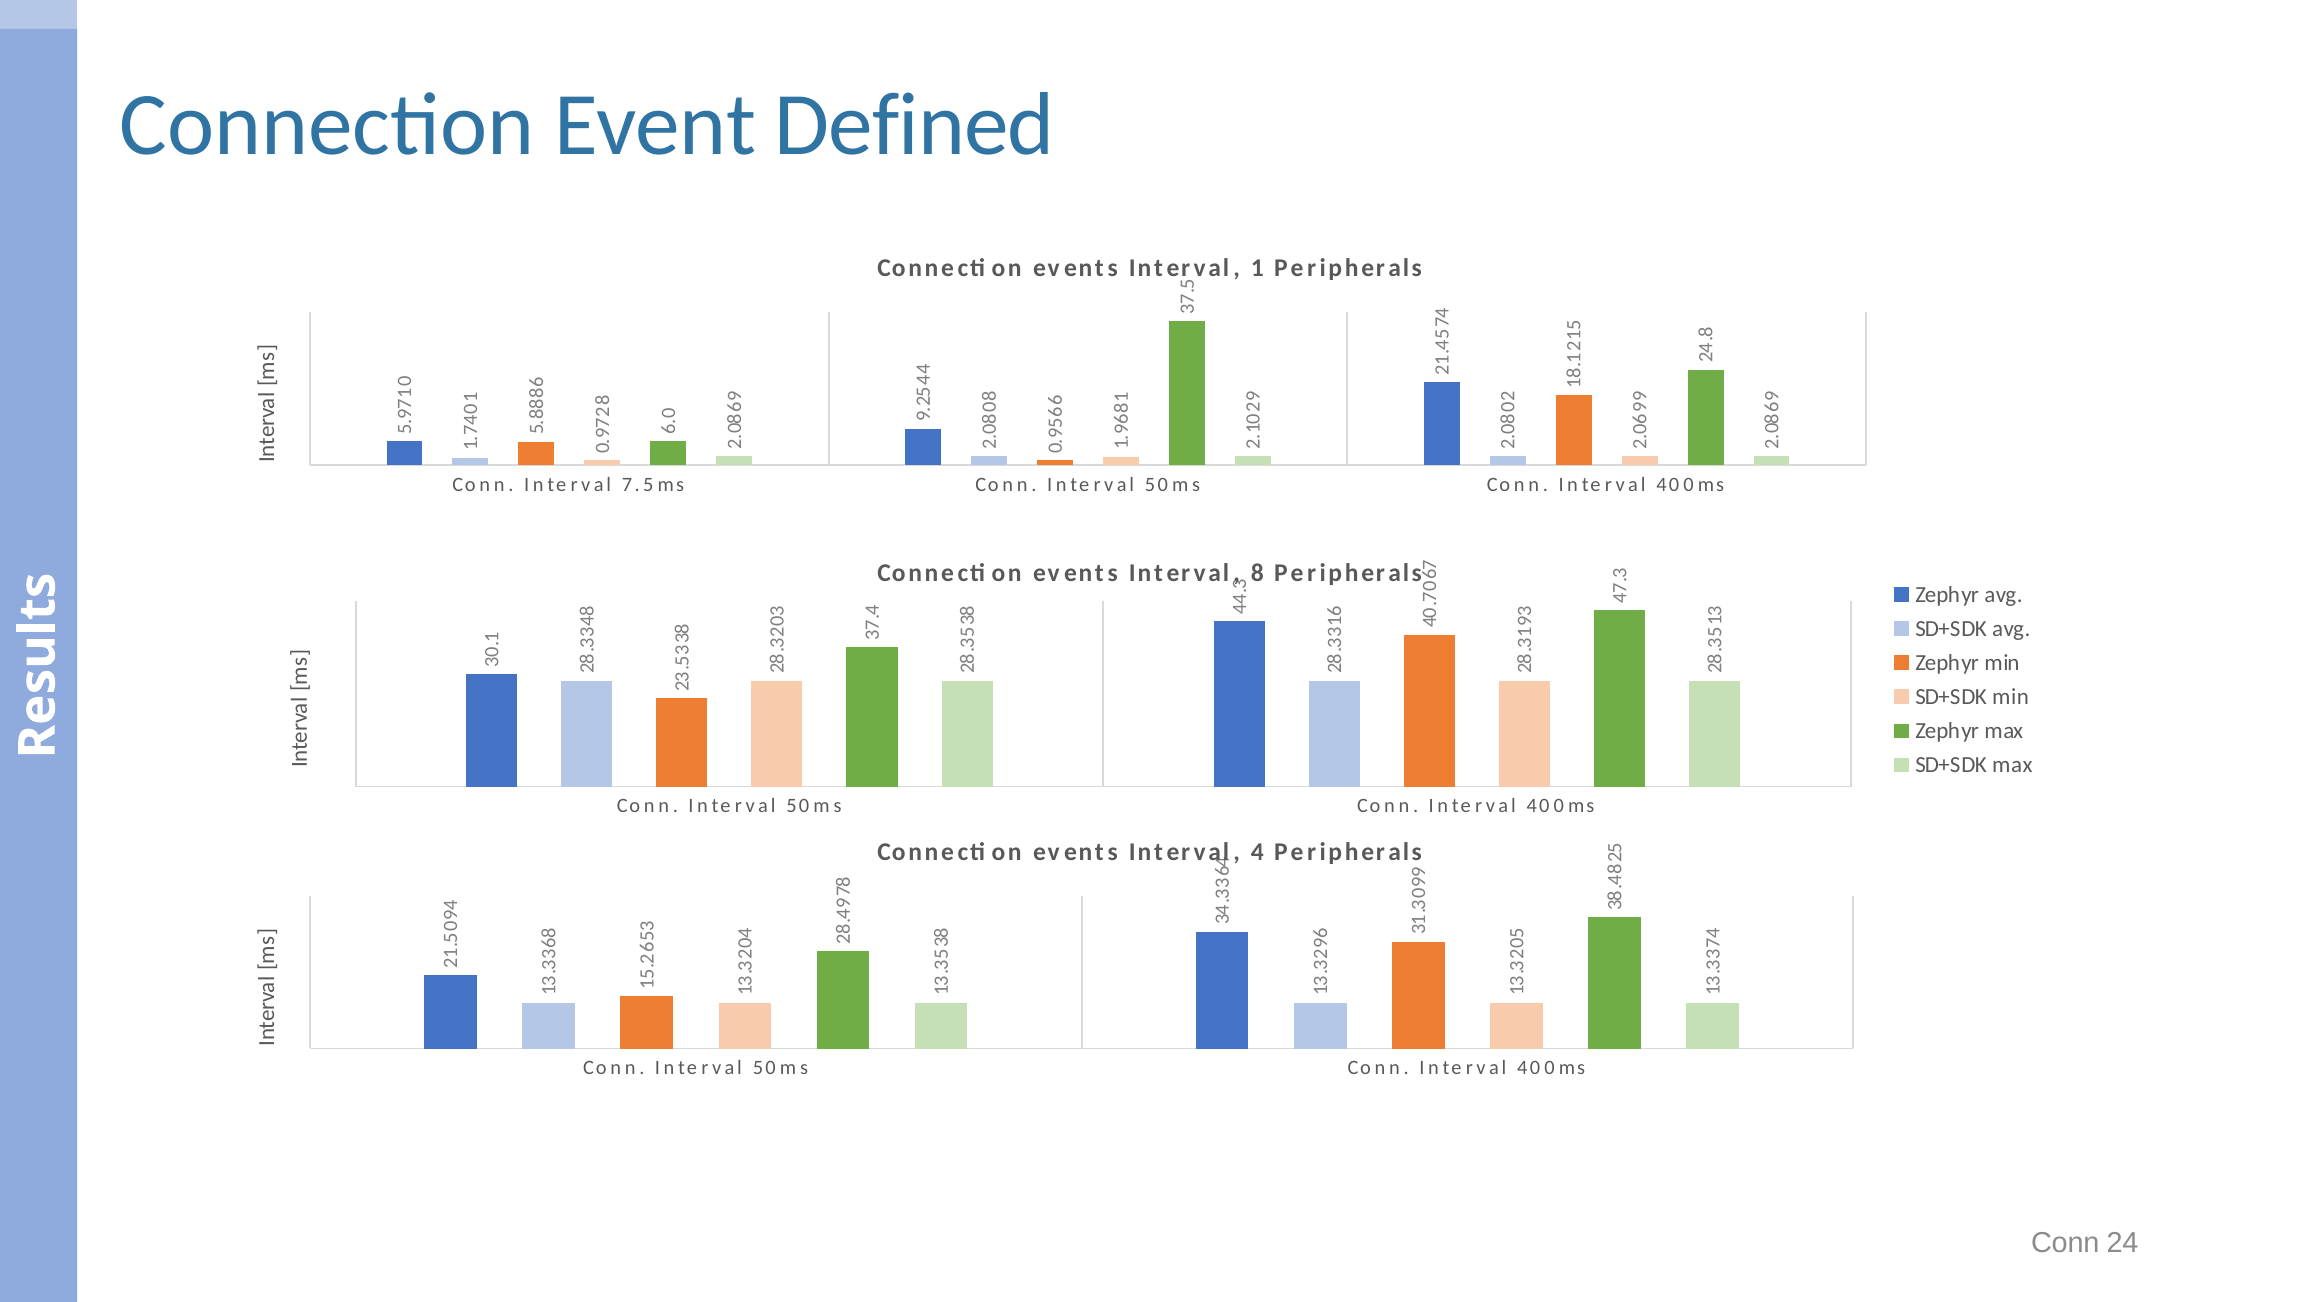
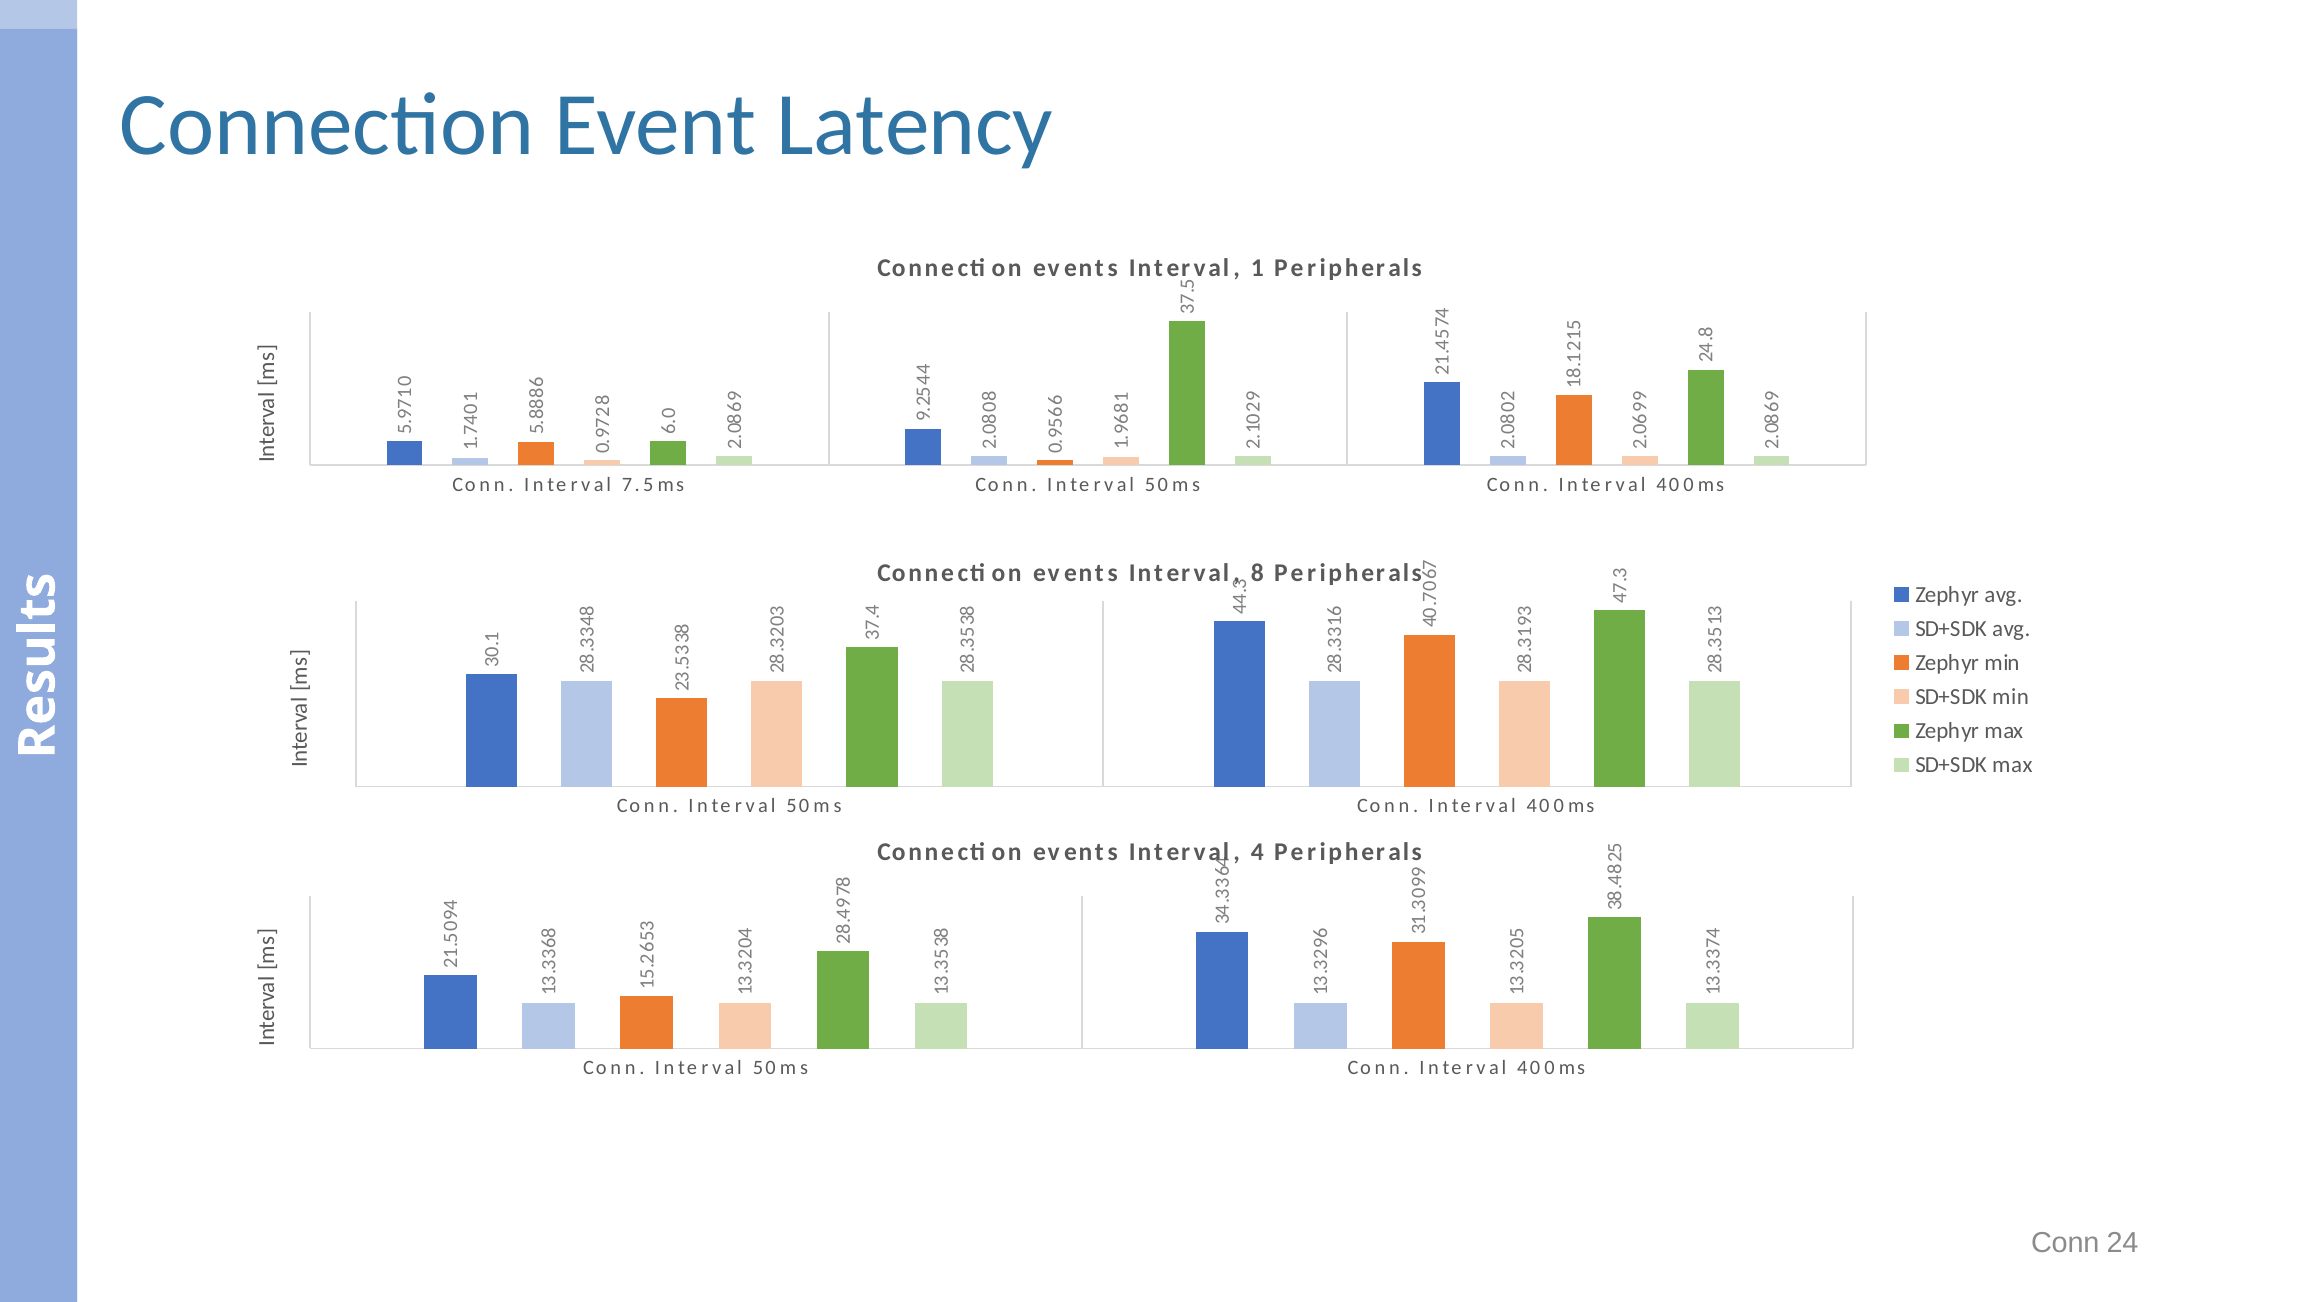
Defined: Defined -> Latency (915, 125)
